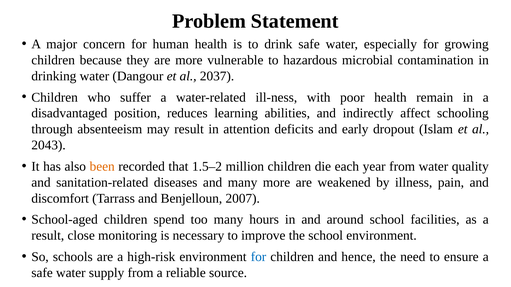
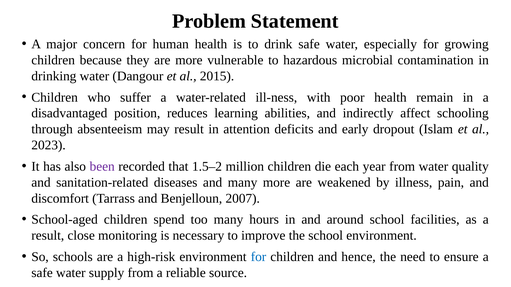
2037: 2037 -> 2015 (217, 76)
2043: 2043 -> 2023 (49, 145)
been colour: orange -> purple (102, 167)
